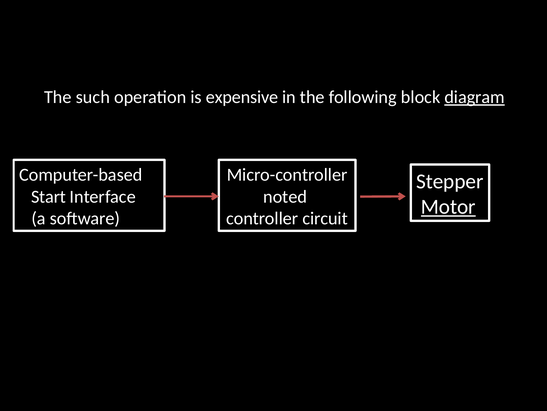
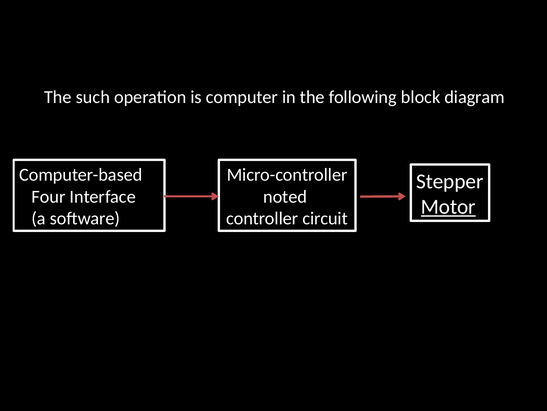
expensive: expensive -> computer (242, 97)
diagram underline: present -> none (475, 97)
Start: Start -> Four (48, 196)
